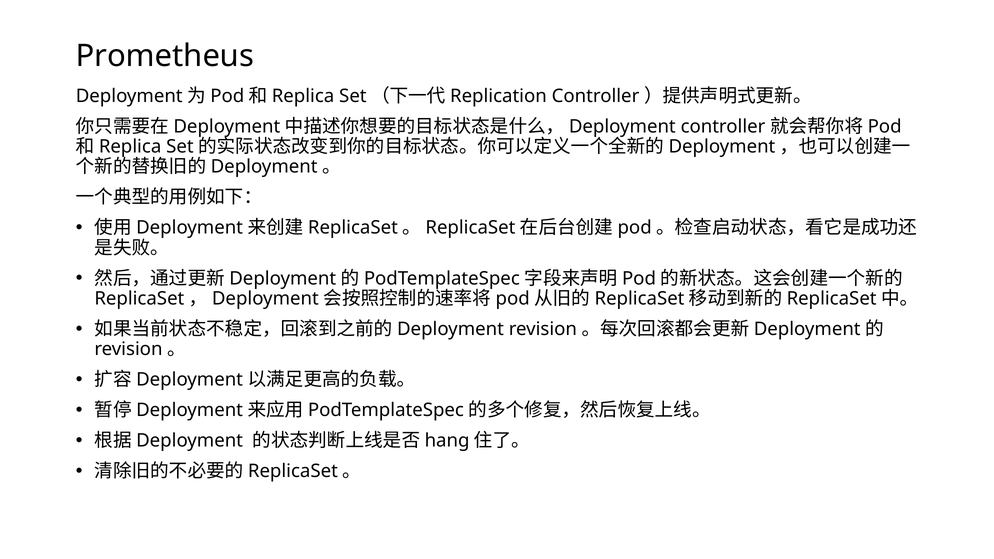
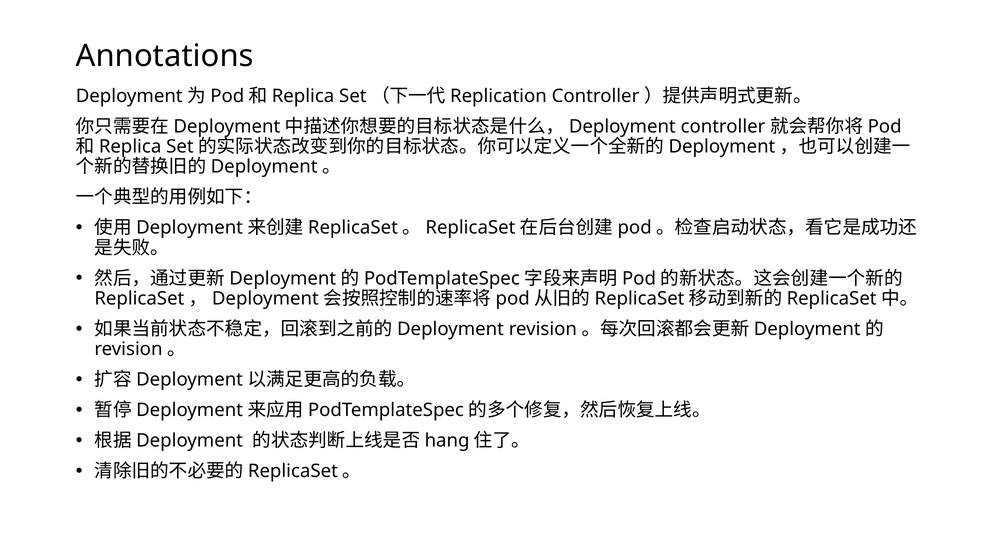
Prometheus: Prometheus -> Annotations (165, 56)
